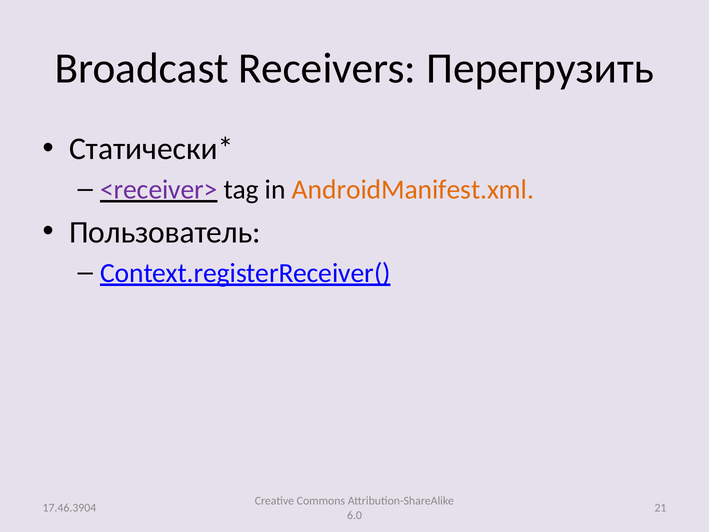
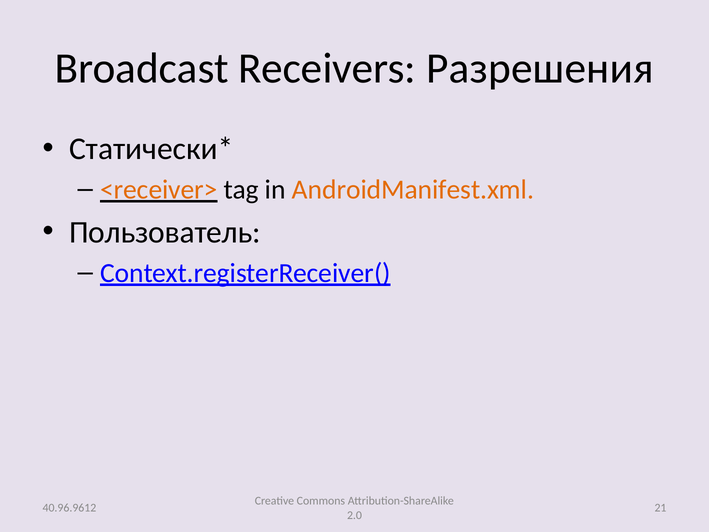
Перегрузить: Перегрузить -> Разрешения (540, 69)
<receiver> colour: purple -> orange (159, 189)
17.46.3904: 17.46.3904 -> 40.96.9612 (69, 508)
6.0: 6.0 -> 2.0 (354, 515)
